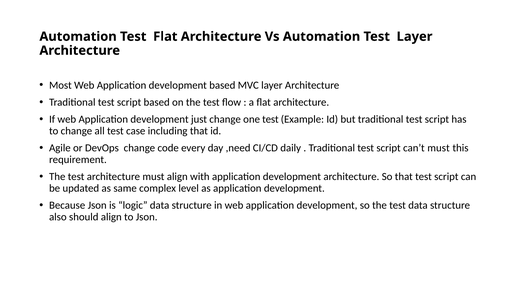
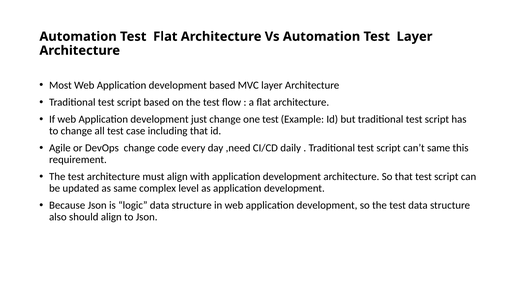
can’t must: must -> same (439, 148)
